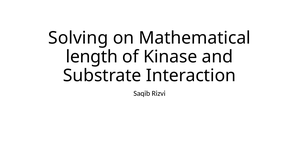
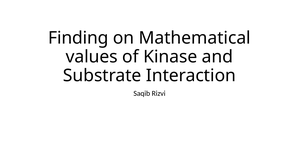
Solving: Solving -> Finding (78, 38)
length: length -> values (92, 57)
